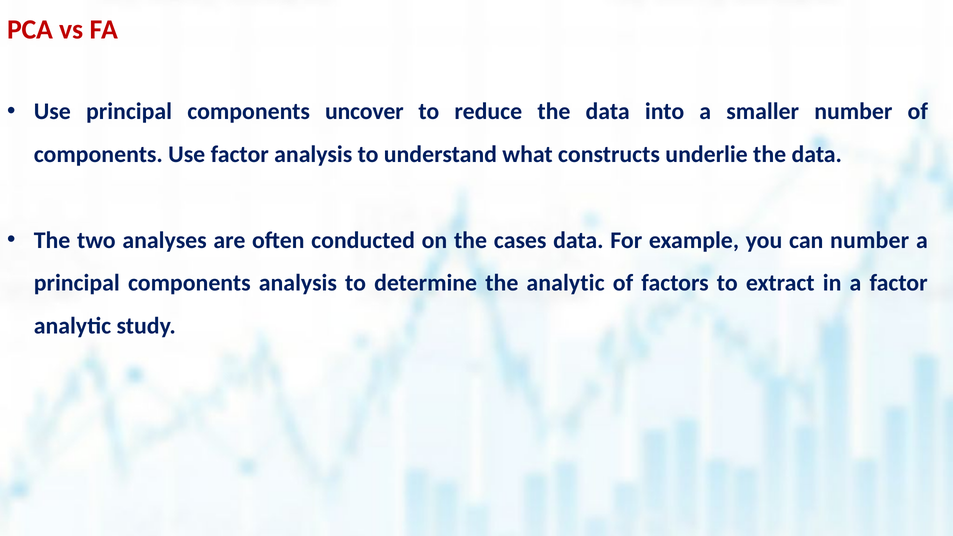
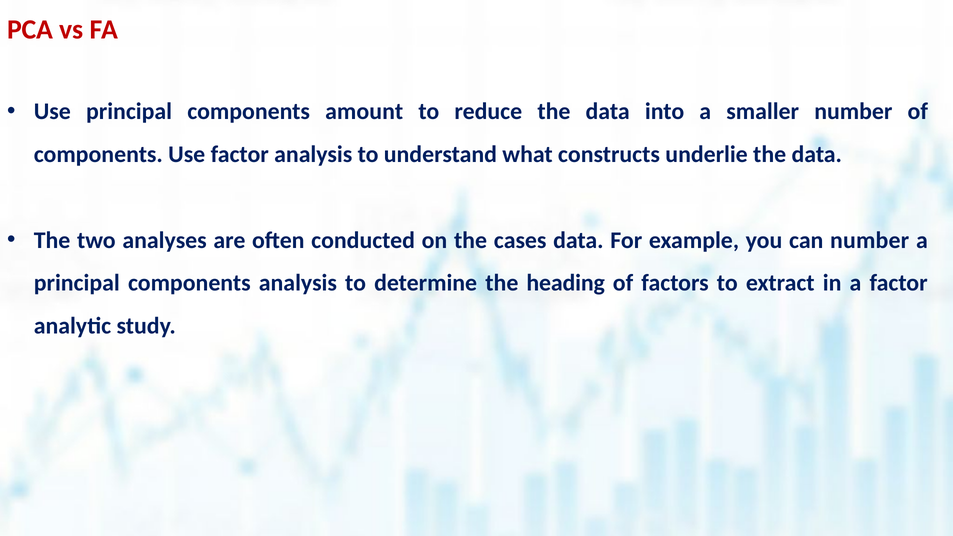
uncover: uncover -> amount (364, 112)
the analytic: analytic -> heading (566, 283)
